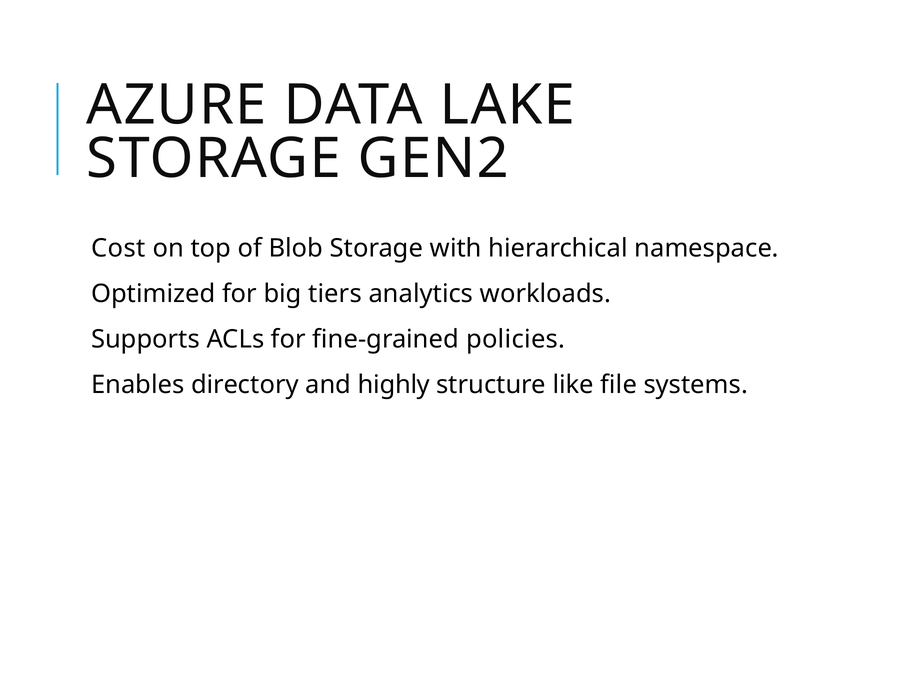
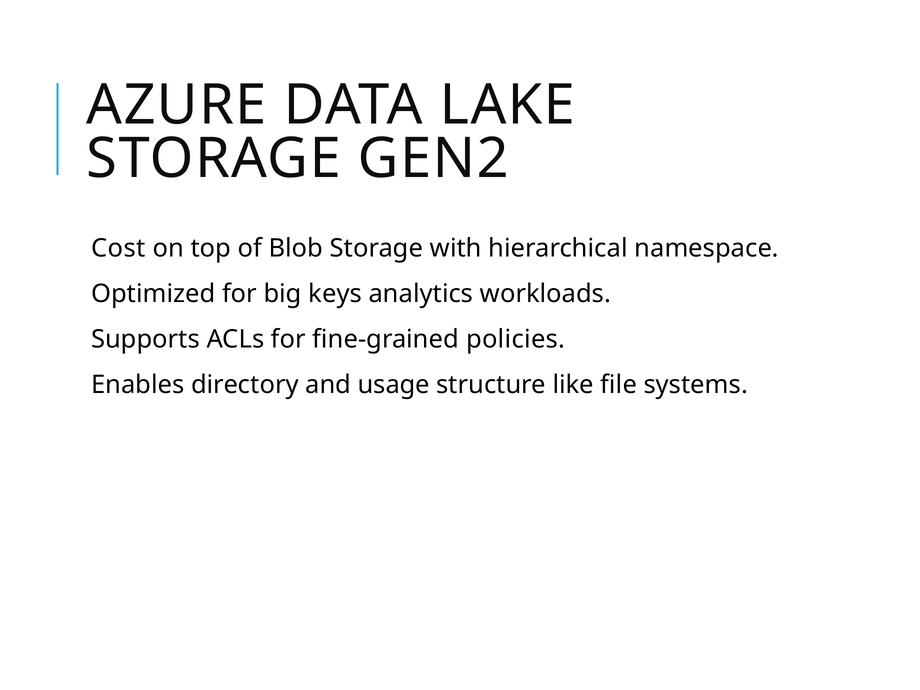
tiers: tiers -> keys (335, 294)
highly: highly -> usage (394, 385)
